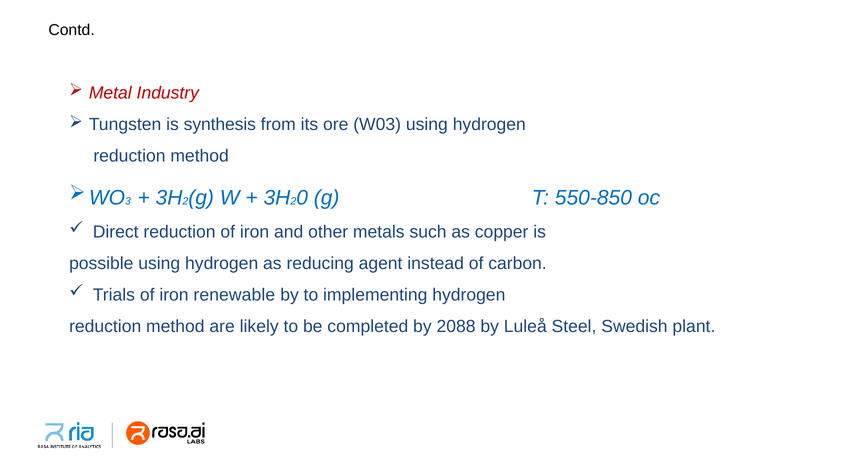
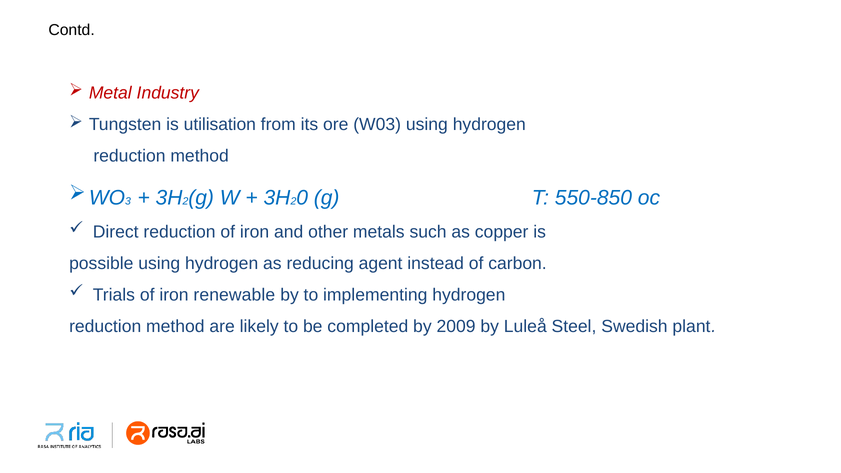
synthesis: synthesis -> utilisation (220, 125)
2088: 2088 -> 2009 (456, 326)
